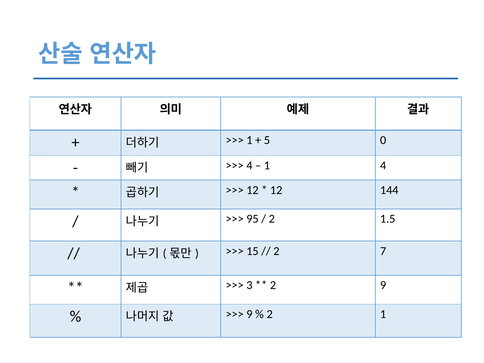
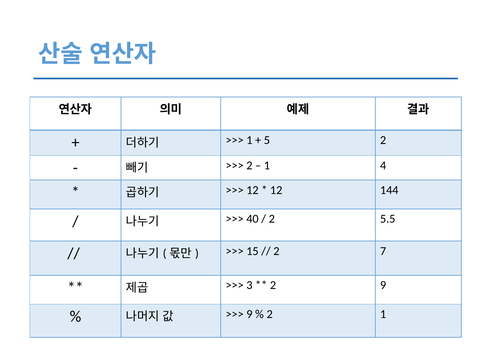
5 0: 0 -> 2 (383, 140)
4: 4 -> 2 (249, 165)
95: 95 -> 40 (252, 219)
1.5: 1.5 -> 5.5 (388, 219)
